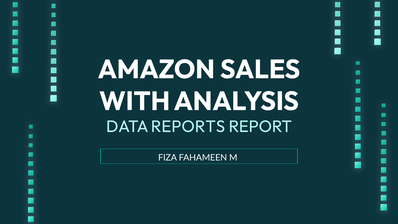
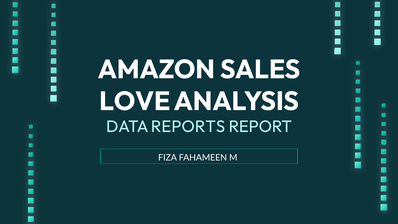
WITH: WITH -> LOVE (135, 101)
